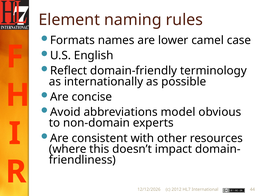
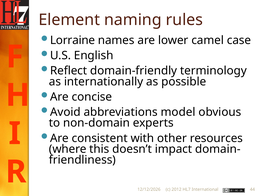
Formats: Formats -> Lorraine (73, 40)
